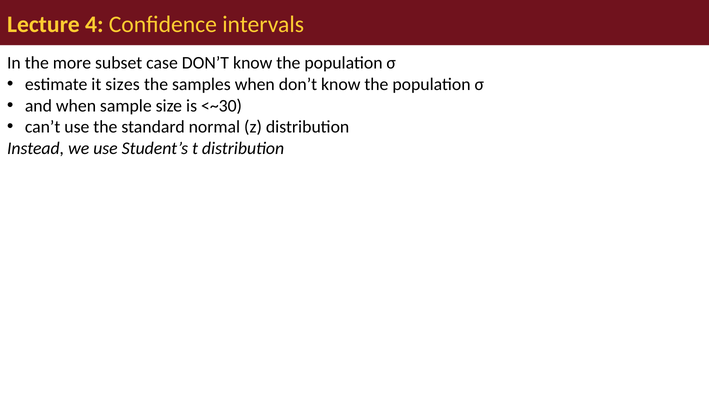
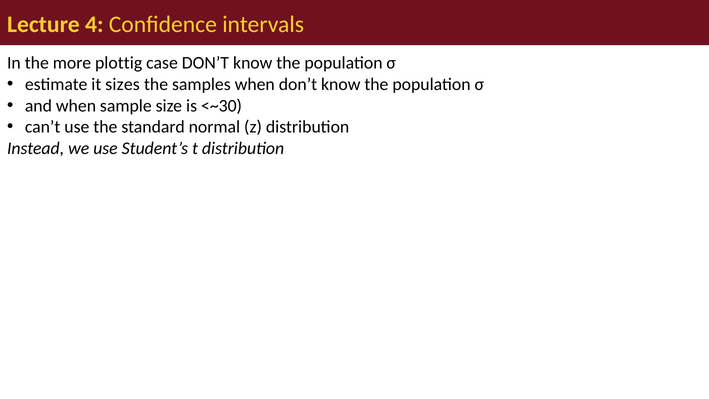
subset: subset -> plottig (119, 63)
